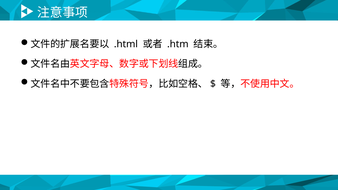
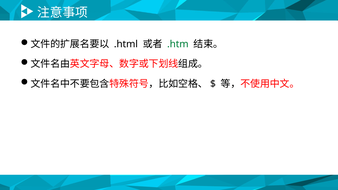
.htm colour: black -> green (178, 44)
